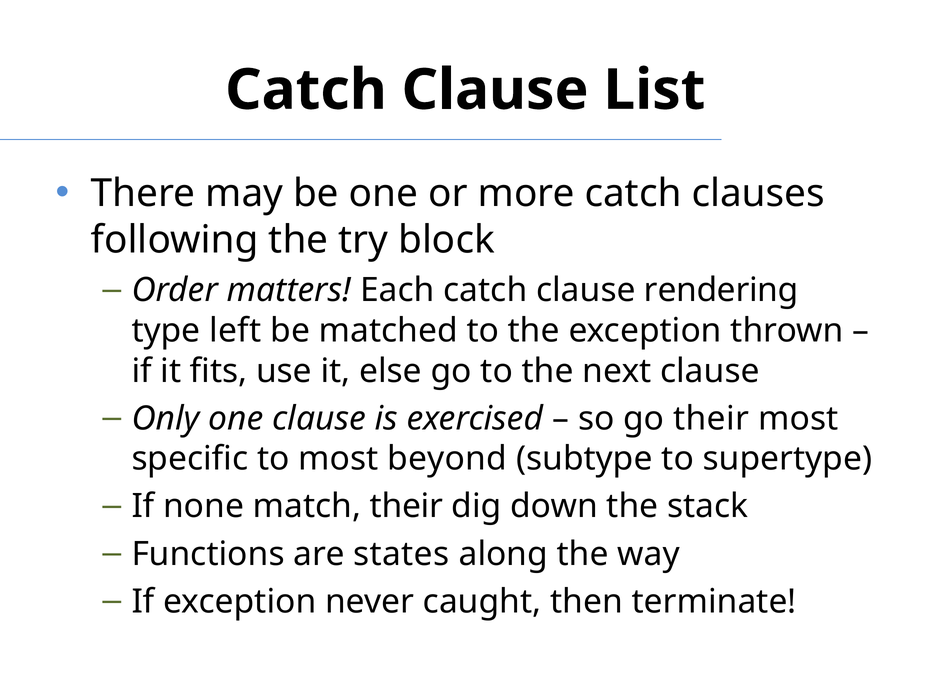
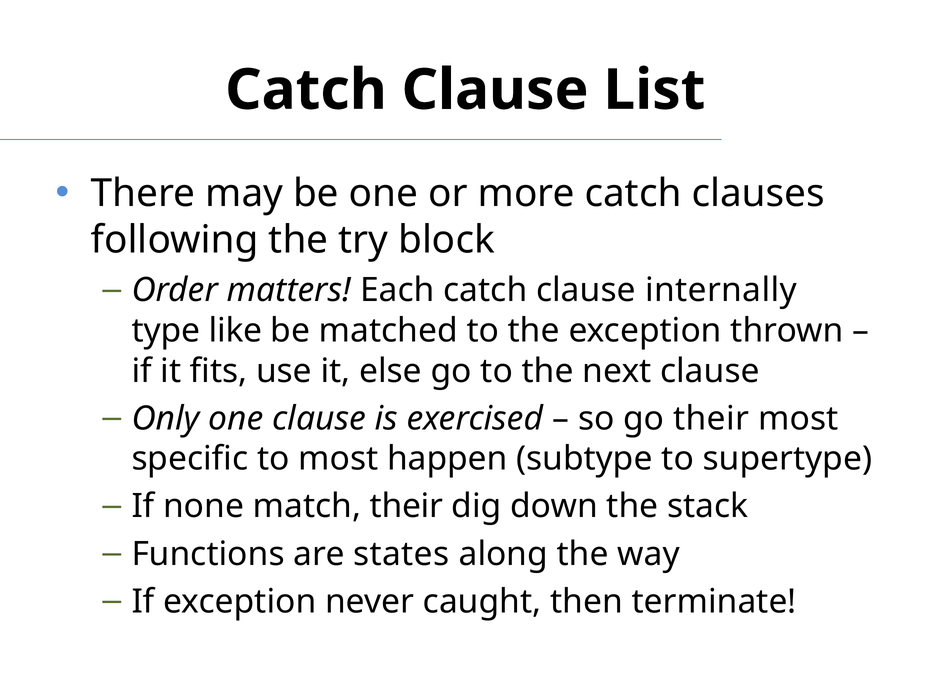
rendering: rendering -> internally (721, 290)
left: left -> like (236, 331)
beyond: beyond -> happen (447, 459)
